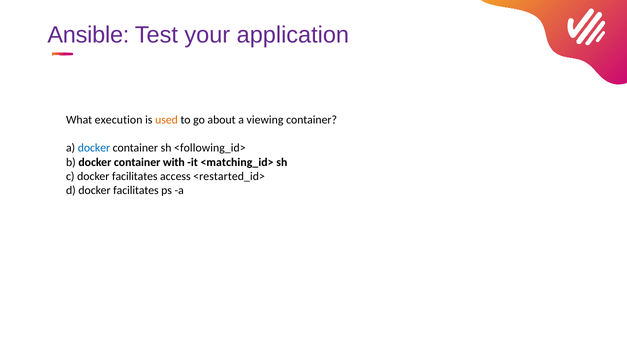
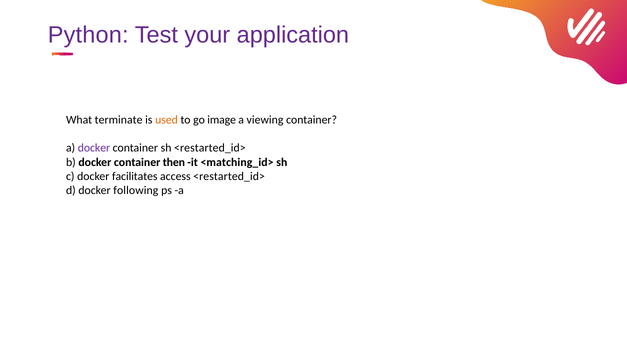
Ansible: Ansible -> Python (88, 35)
execution: execution -> terminate (119, 120)
about: about -> image (222, 120)
docker colour: blue -> purple (94, 148)
sh <following_id>: <following_id> -> <restarted_id> (210, 148)
with: with -> then (174, 162)
d docker facilitates: facilitates -> following (136, 190)
